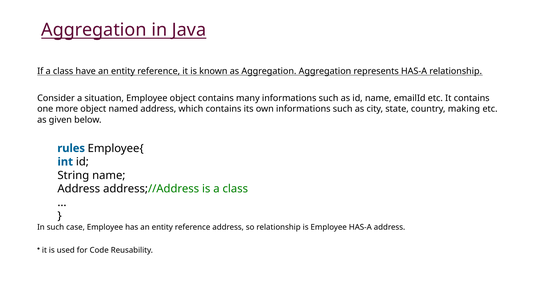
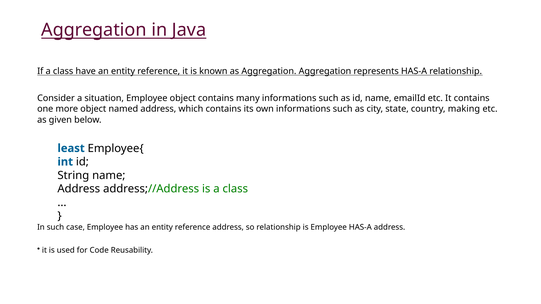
rules: rules -> least (71, 148)
